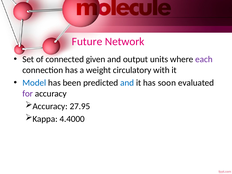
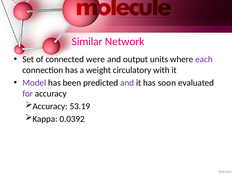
Future: Future -> Similar (87, 41)
given: given -> were (96, 59)
Model colour: blue -> purple (34, 83)
and colour: blue -> purple (127, 83)
27.95: 27.95 -> 53.19 (80, 106)
4.4000: 4.4000 -> 0.0392 (72, 119)
